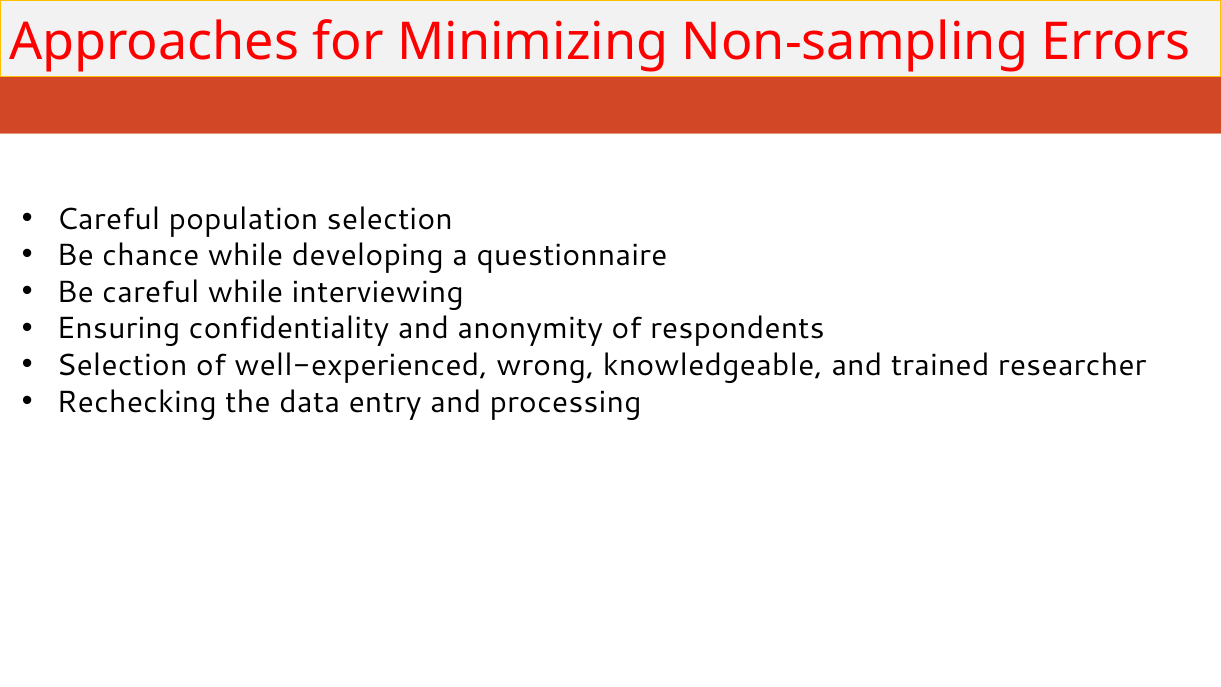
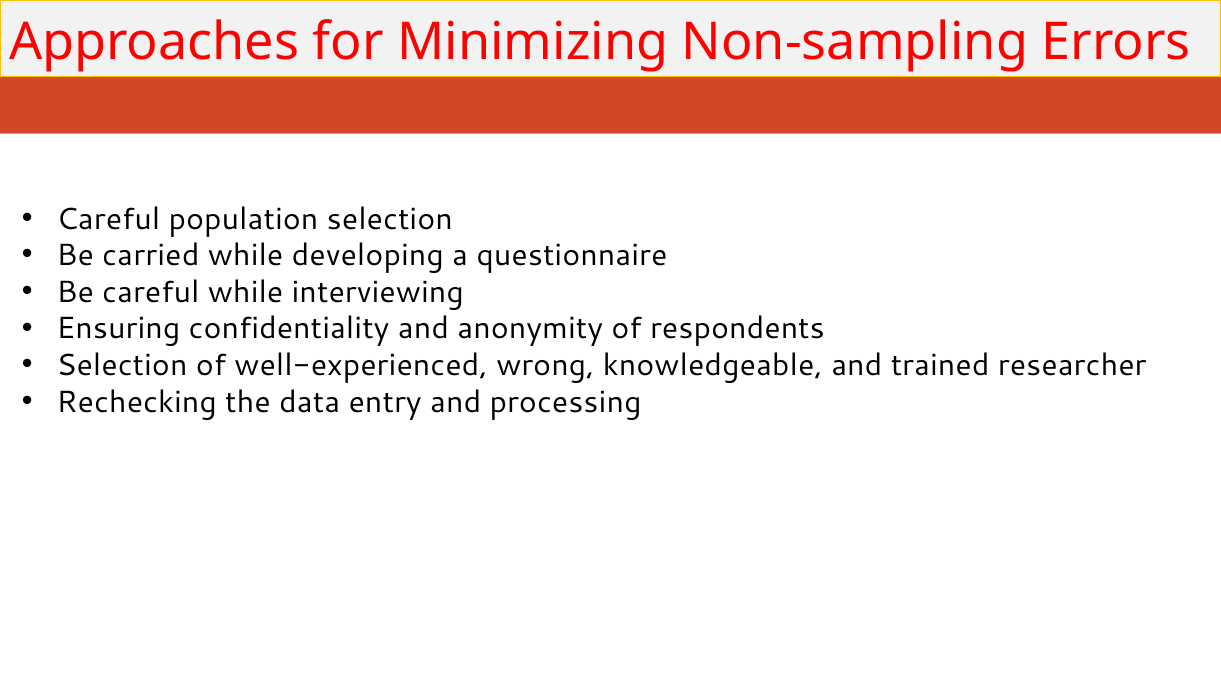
chance: chance -> carried (151, 255)
